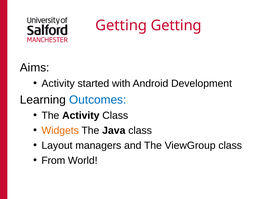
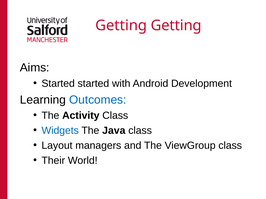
Activity: Activity -> Started (58, 84)
Widgets colour: orange -> blue (60, 131)
From: From -> Their (53, 161)
